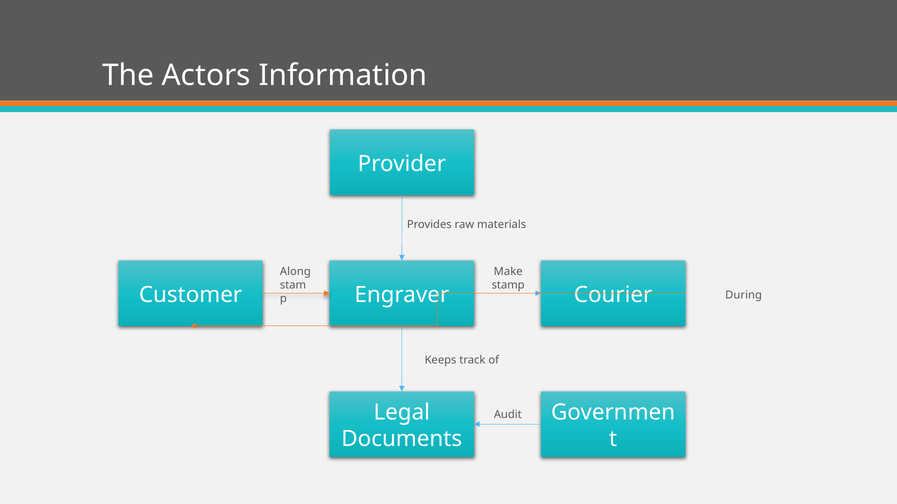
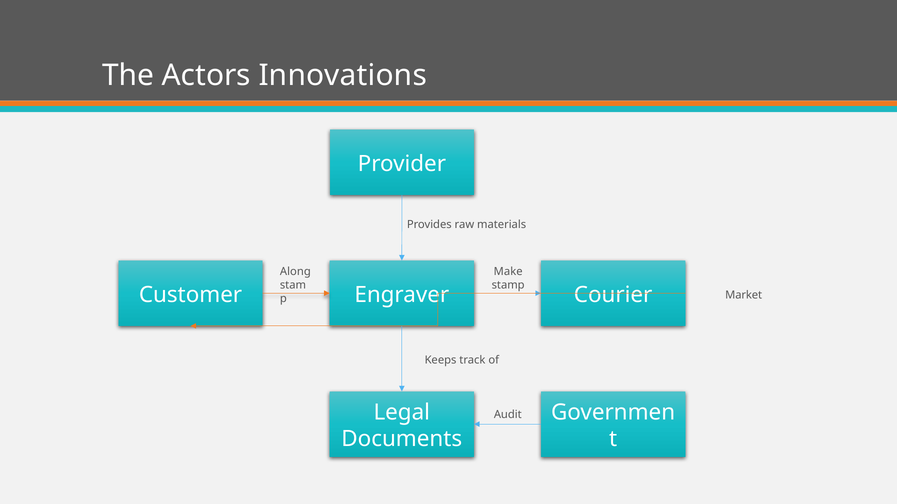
Information: Information -> Innovations (343, 75)
During: During -> Market (744, 296)
